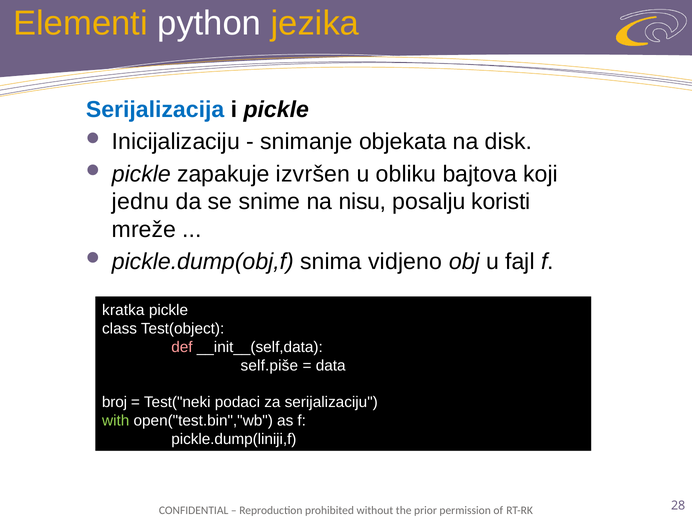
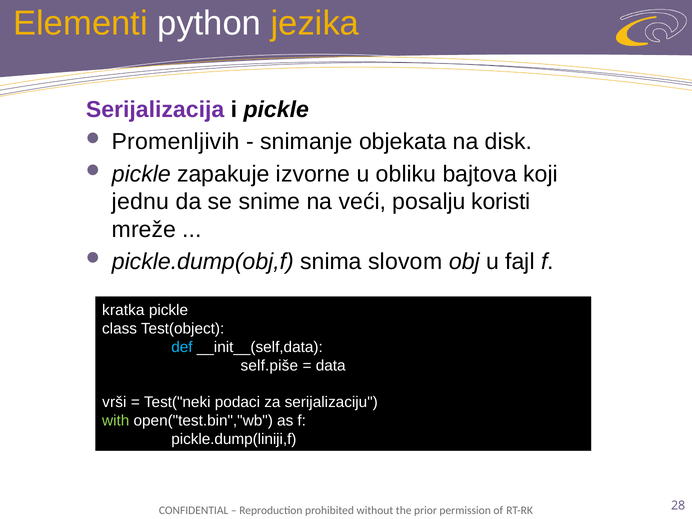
Serijalizacija colour: blue -> purple (155, 109)
Inicijalizaciju: Inicijalizaciju -> Promenljivih (176, 142)
izvršen: izvršen -> izvorne (313, 174)
nisu: nisu -> veći (362, 202)
vidjeno: vidjeno -> slovom (405, 262)
def colour: pink -> light blue (182, 347)
broj: broj -> vrši (114, 402)
